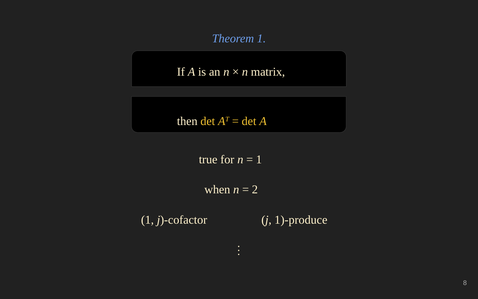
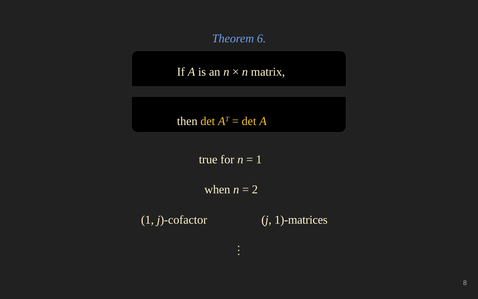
Theorem 1: 1 -> 6 (261, 38)
1)-produce: 1)-produce -> 1)-matrices (301, 220)
